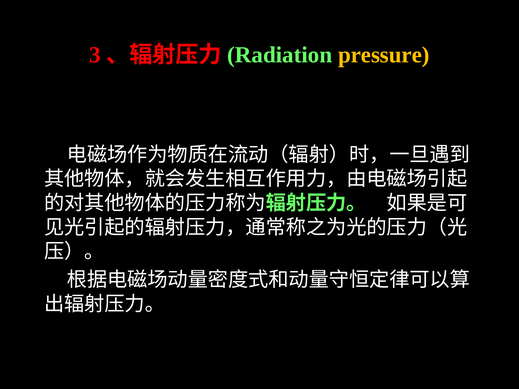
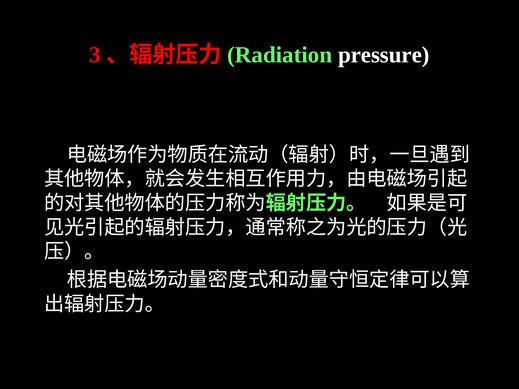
pressure colour: yellow -> white (384, 55)
